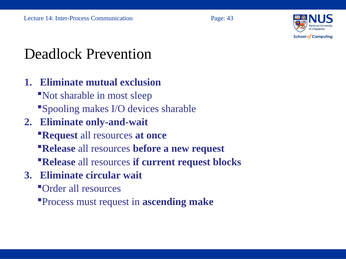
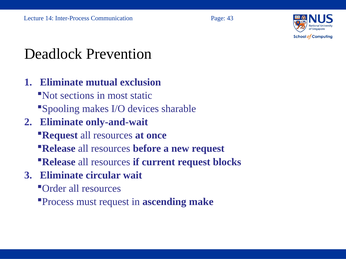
sharable: sharable -> sections (77, 95)
sleep: sleep -> static (141, 95)
